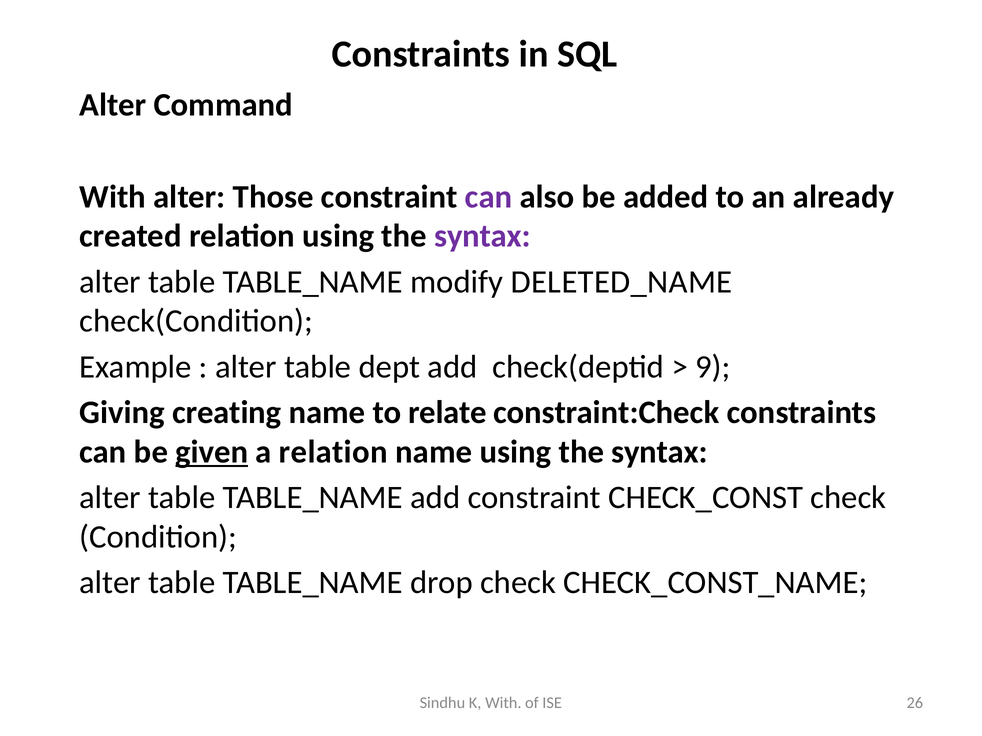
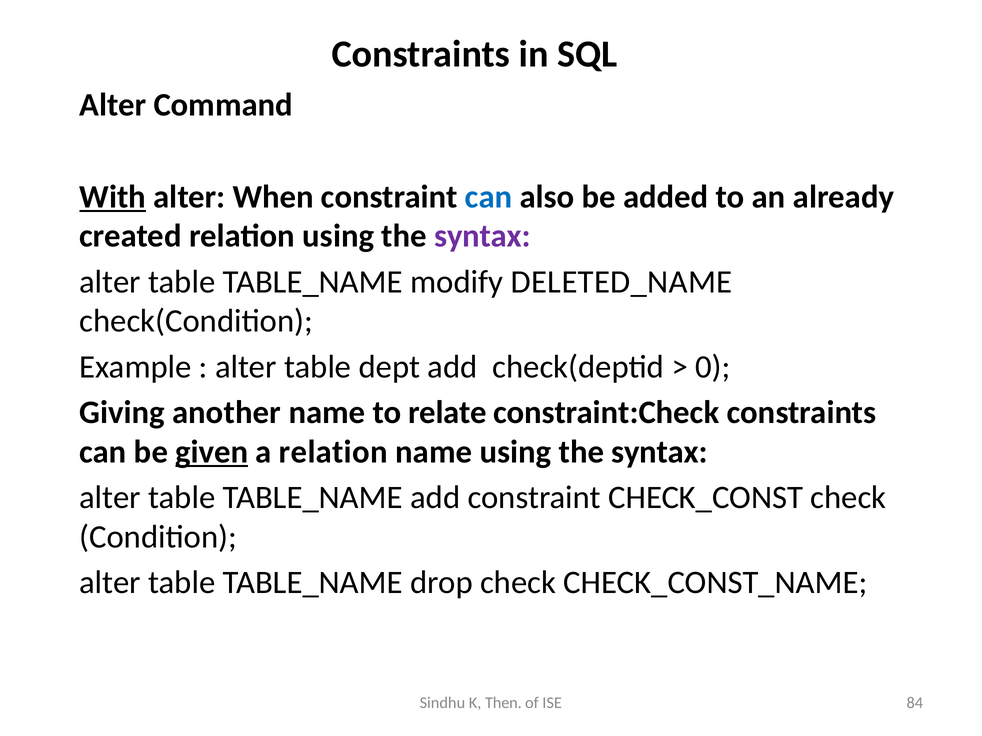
With underline: none -> present (113, 197)
Those: Those -> When (273, 197)
can colour: purple -> blue (489, 197)
9: 9 -> 0 (713, 367)
creating: creating -> another (227, 413)
K With: With -> Then (503, 703)
26: 26 -> 84 (915, 703)
